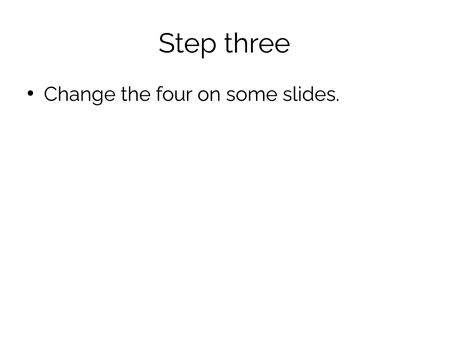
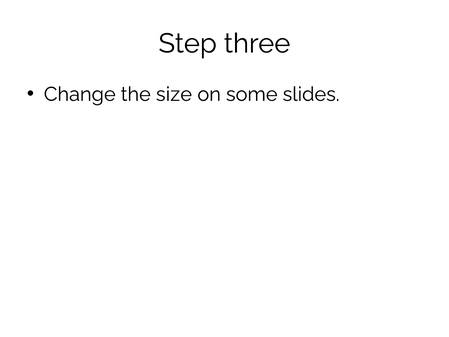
four: four -> size (174, 94)
